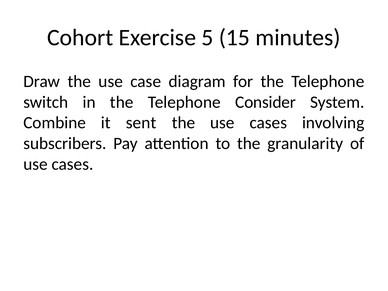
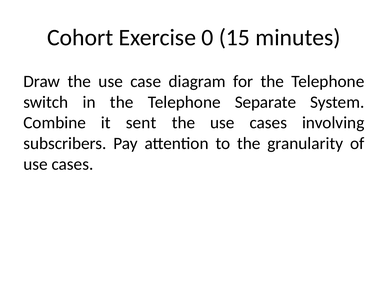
5: 5 -> 0 (207, 38)
Consider: Consider -> Separate (266, 102)
